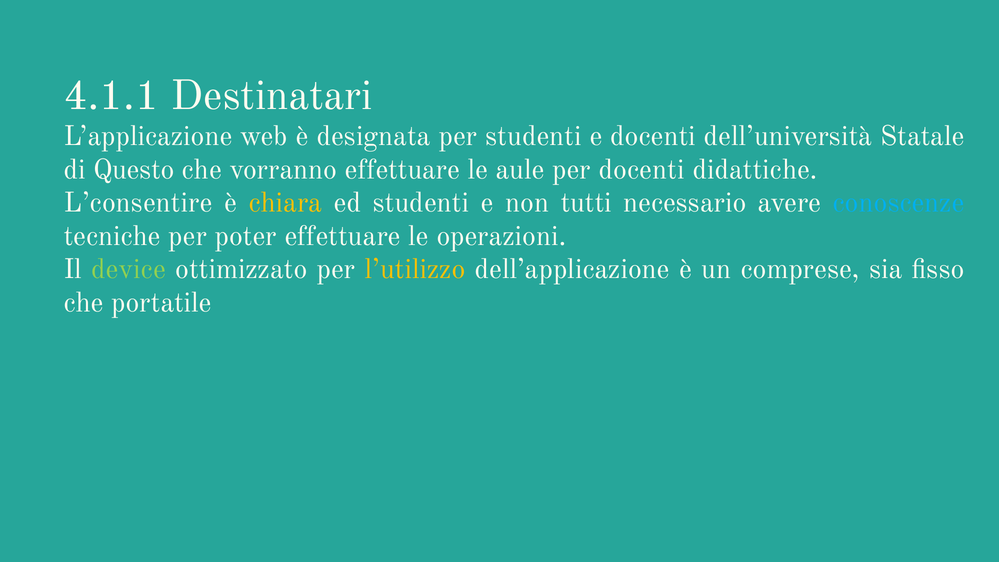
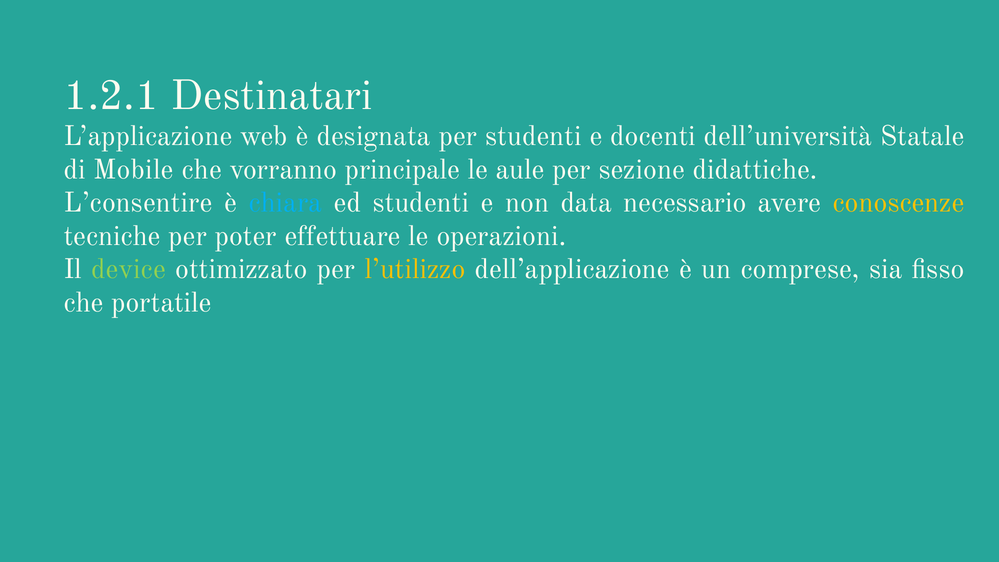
4.1.1: 4.1.1 -> 1.2.1 (111, 95)
Questo: Questo -> Mobile (134, 169)
vorranno effettuare: effettuare -> principale (402, 169)
per docenti: docenti -> sezione (642, 169)
chiara colour: yellow -> light blue (285, 203)
tutti: tutti -> data (586, 203)
conoscenze colour: light blue -> yellow (899, 203)
